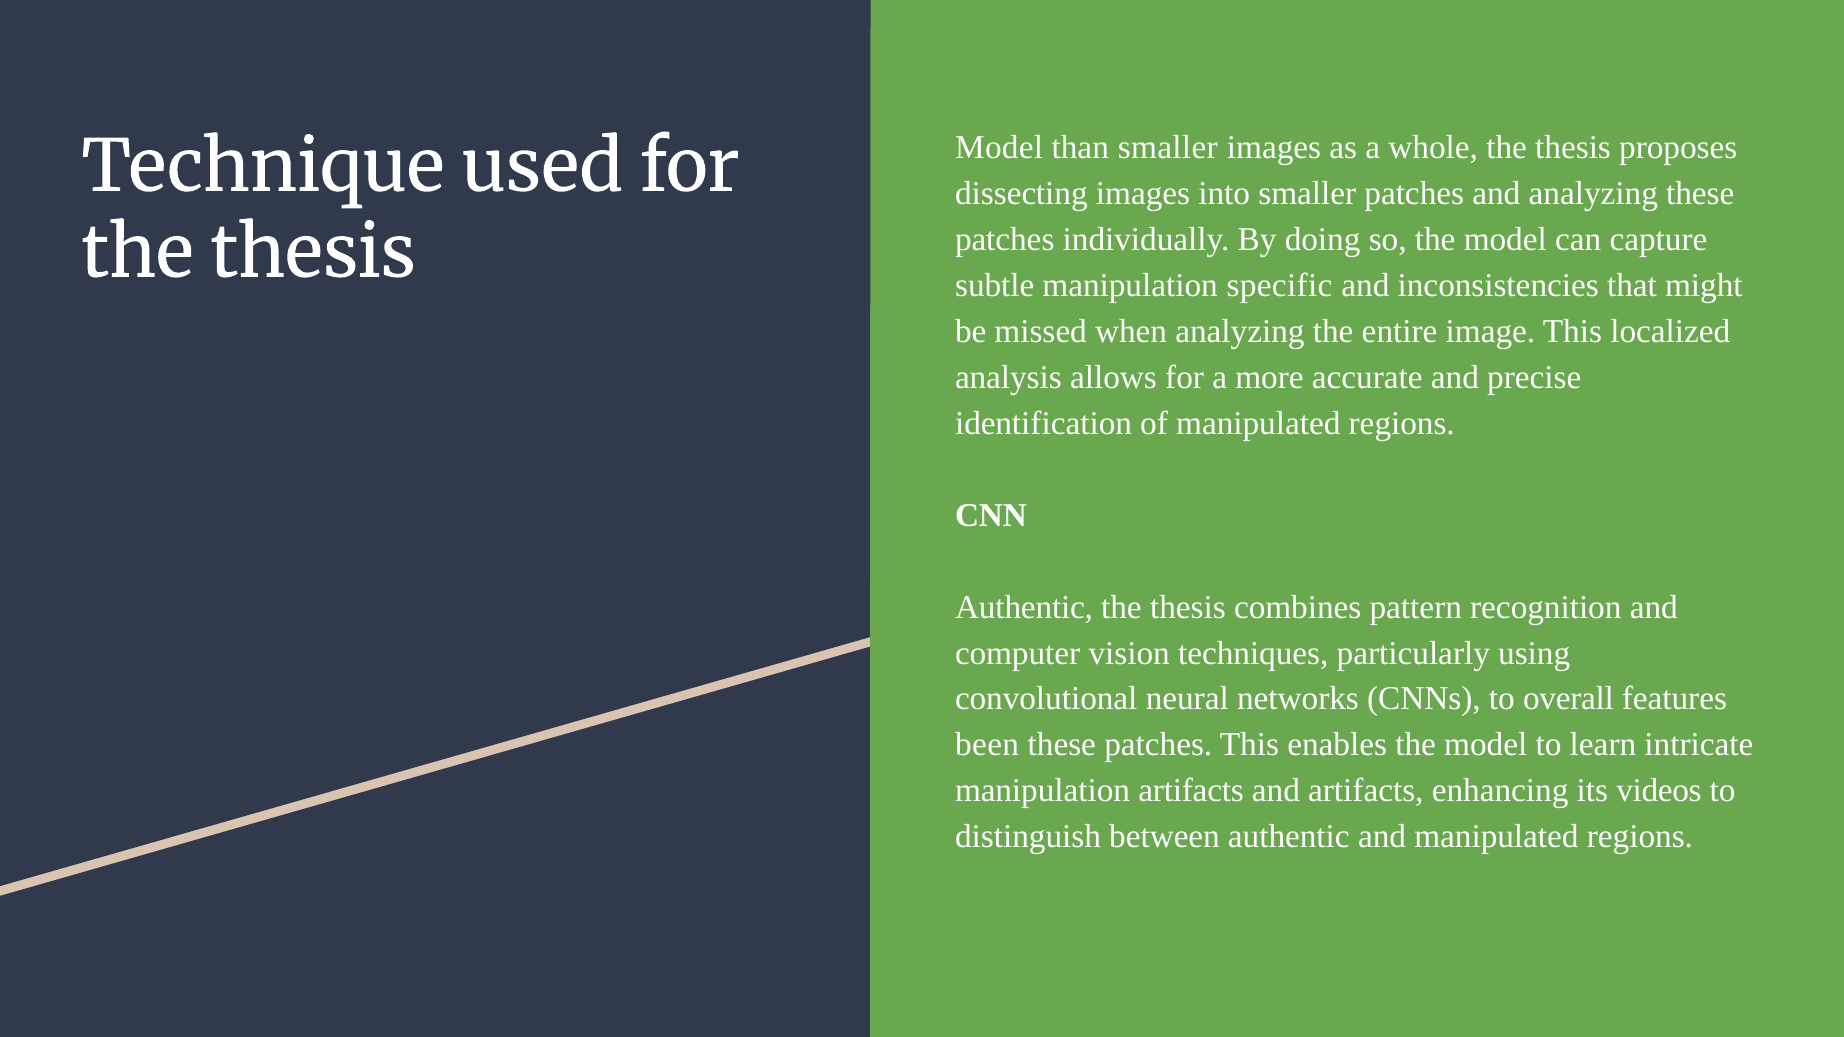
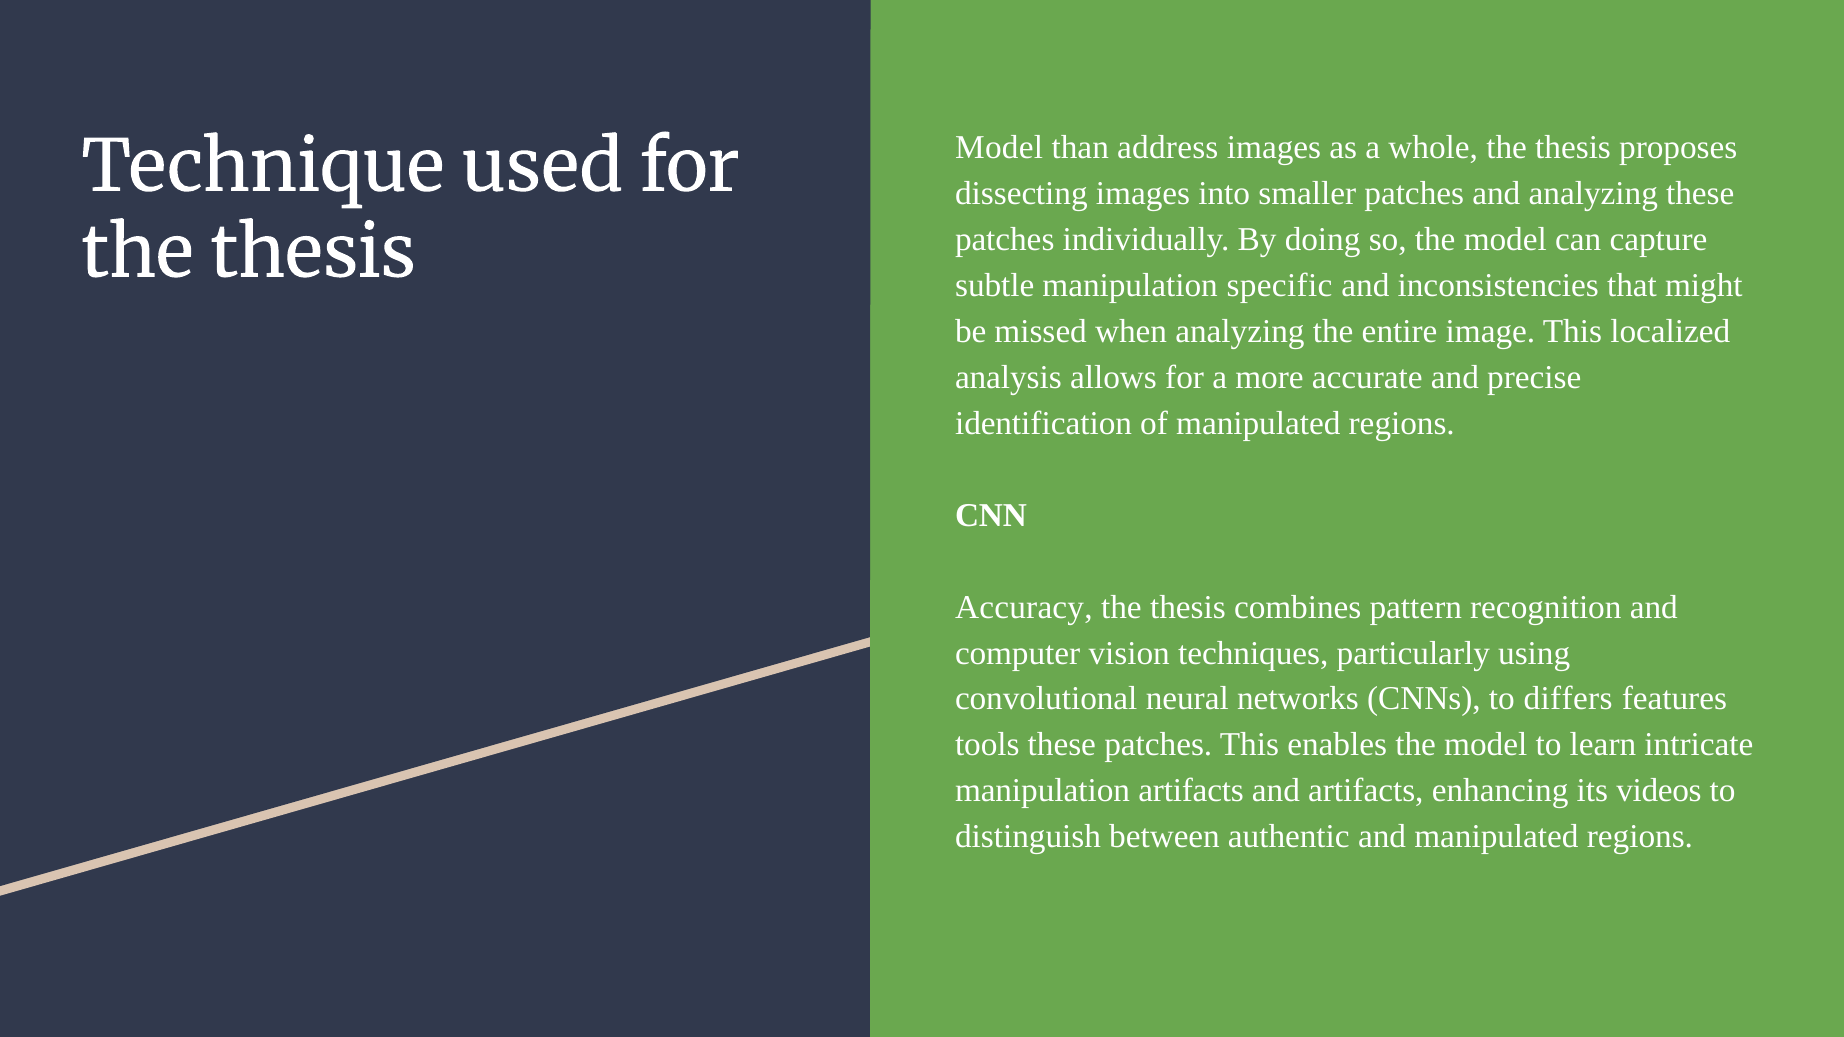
than smaller: smaller -> address (1168, 148)
Authentic: Authentic -> Accuracy (1024, 607)
overall: overall -> differs (1568, 699)
been: been -> tools (987, 745)
